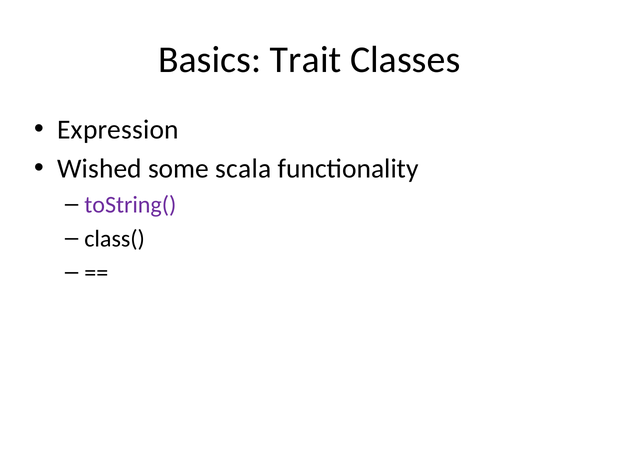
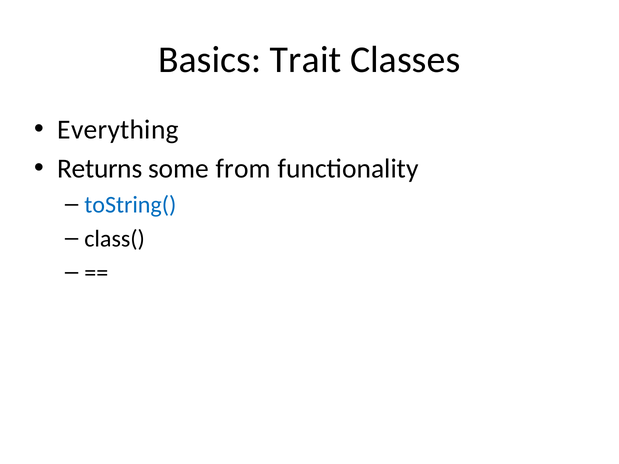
Expression: Expression -> Everything (118, 130)
Wished: Wished -> Returns (100, 169)
scala: scala -> from (243, 169)
toString( colour: purple -> blue (130, 205)
